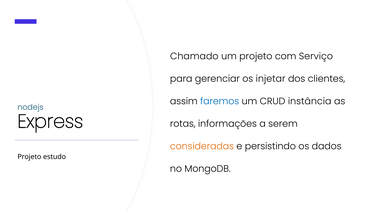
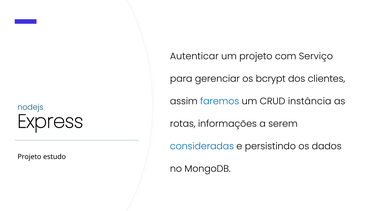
Chamado: Chamado -> Autenticar (194, 56)
injetar: injetar -> bcrypt (271, 79)
consideradas colour: orange -> blue (202, 146)
